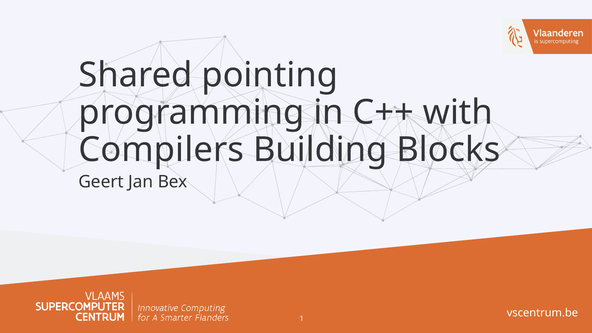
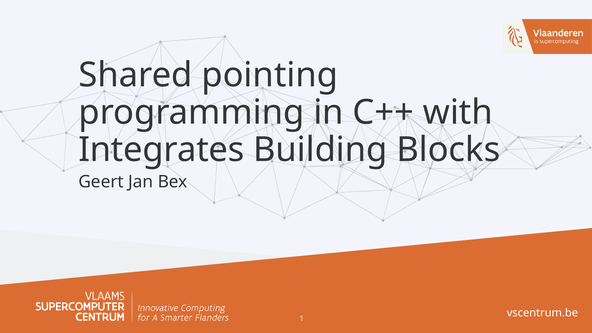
Compilers: Compilers -> Integrates (161, 150)
